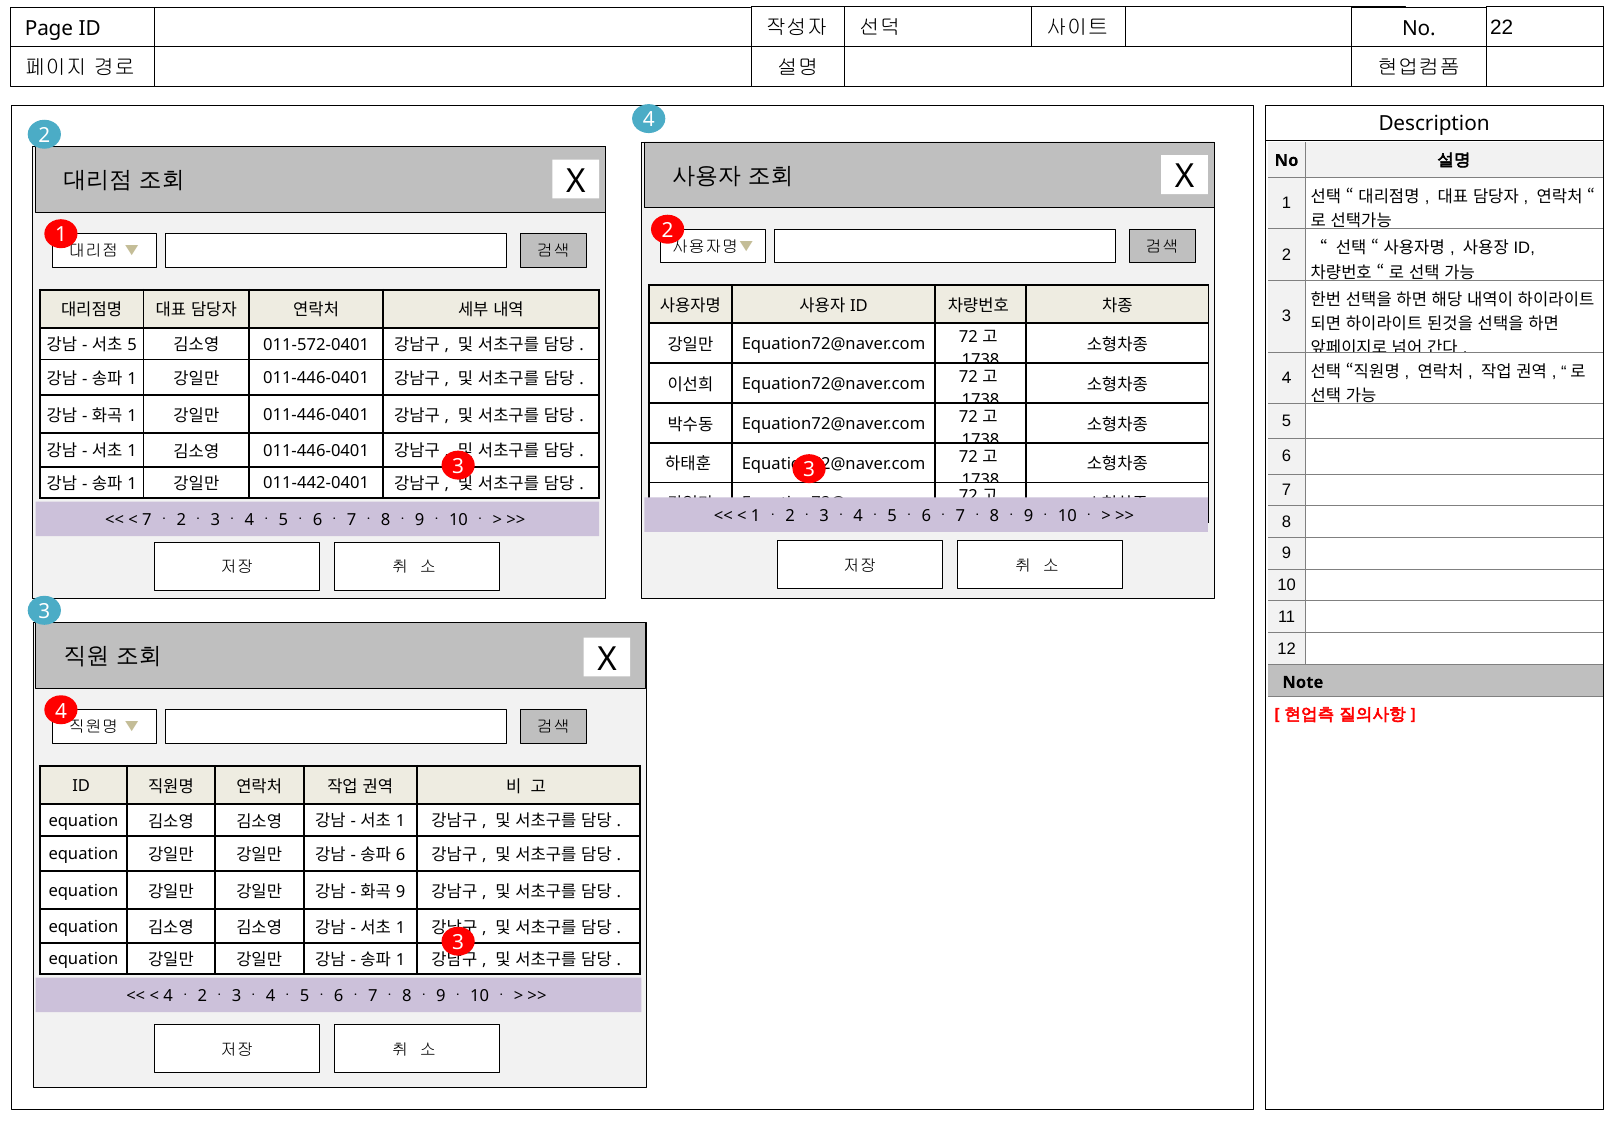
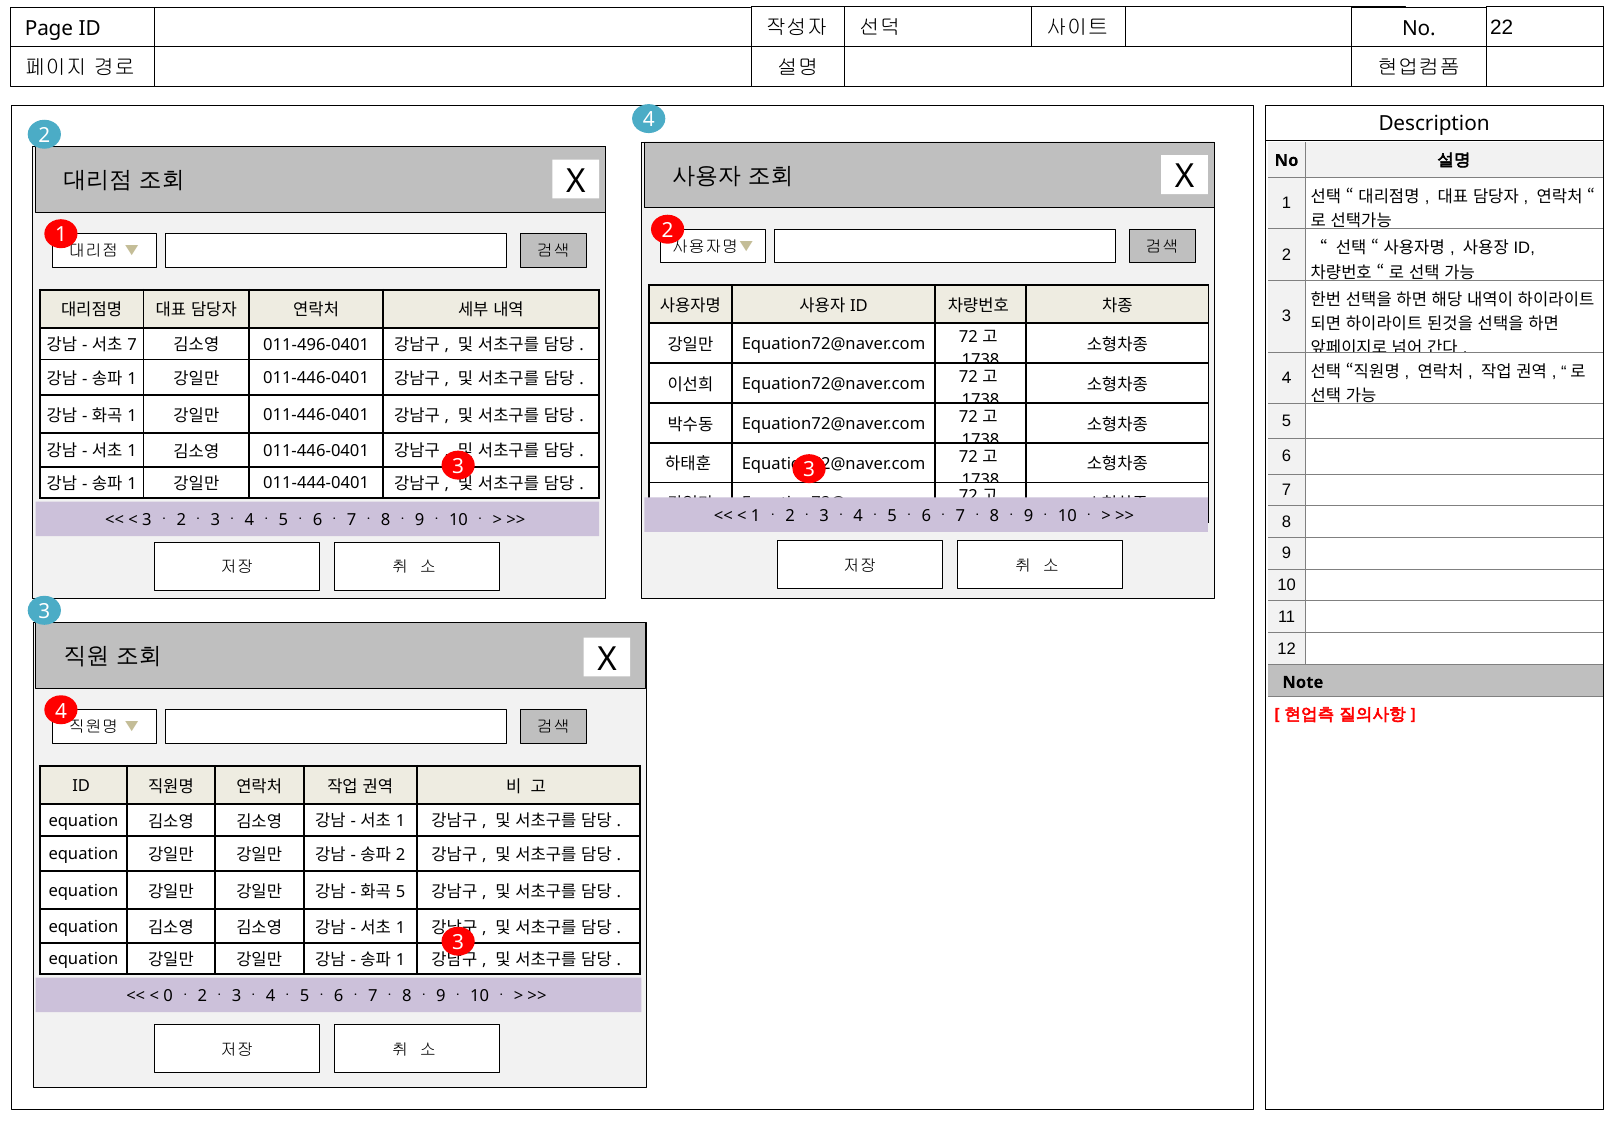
5: 5 -> 7 (132, 345)
011-572-0401: 011-572-0401 -> 011-496-0401 (316, 345)
011-442-0401: 011-442-0401 -> 011-444-0401 (316, 483)
7: 7 -> 3 (147, 520)
6: 6 -> 2 (401, 855)
9: 9 -> 5 (401, 892)
4: 4 -> 0 (168, 996)
